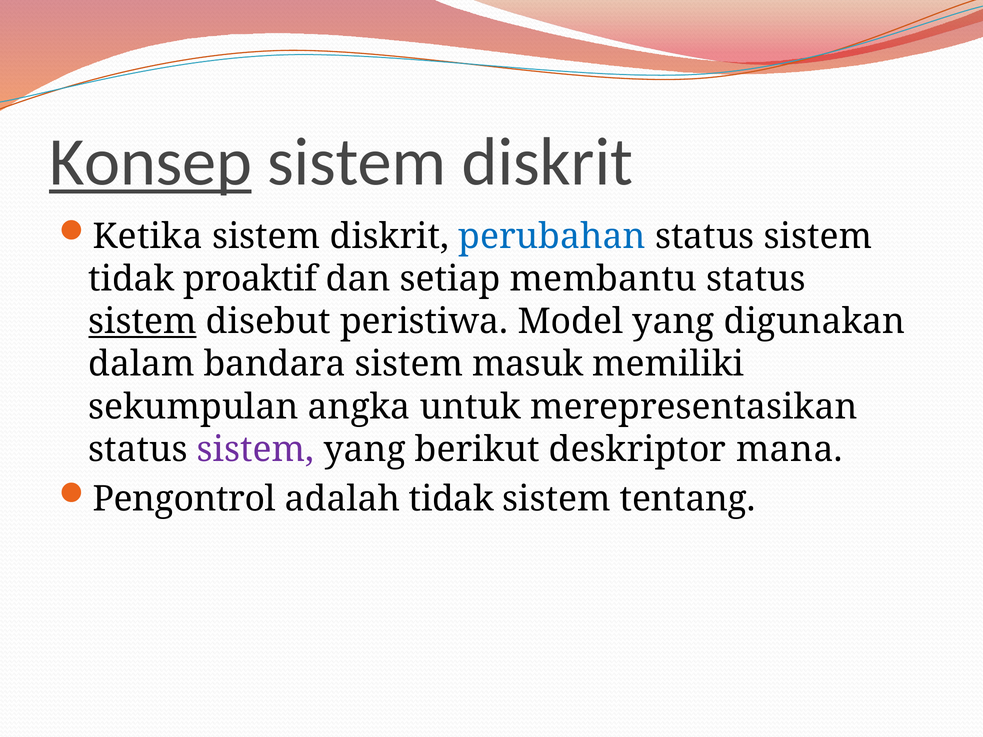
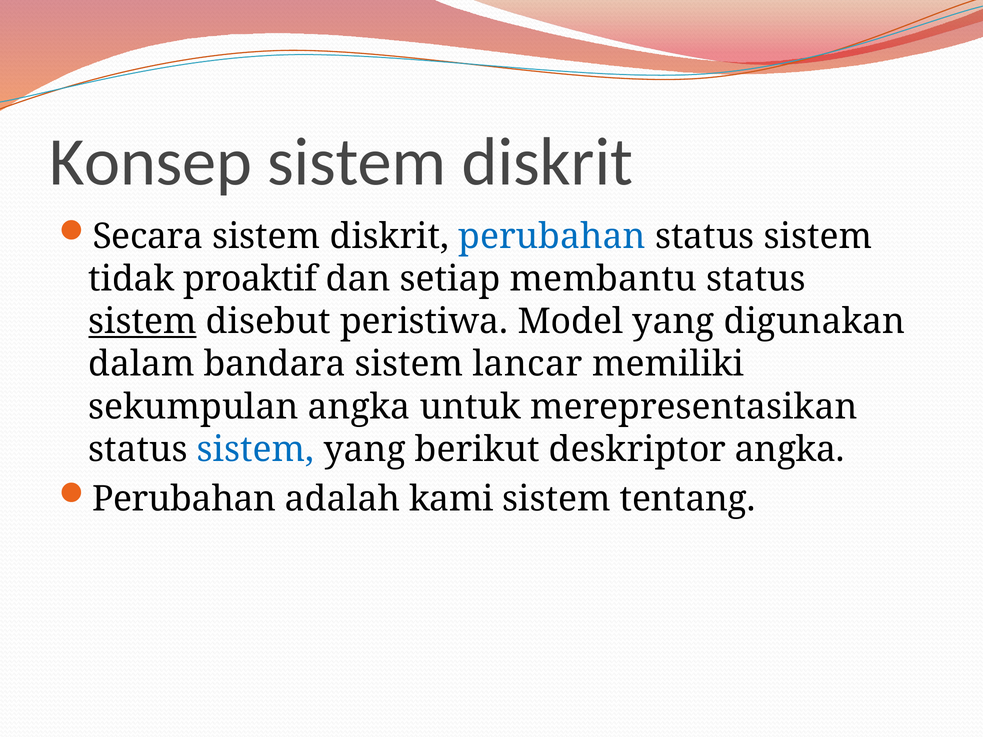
Konsep underline: present -> none (151, 162)
Ketika: Ketika -> Secara (148, 237)
masuk: masuk -> lancar (527, 364)
sistem colour: purple -> blue (256, 450)
deskriptor mana: mana -> angka (790, 450)
Pengontrol: Pengontrol -> Perubahan (184, 499)
adalah tidak: tidak -> kami (451, 499)
